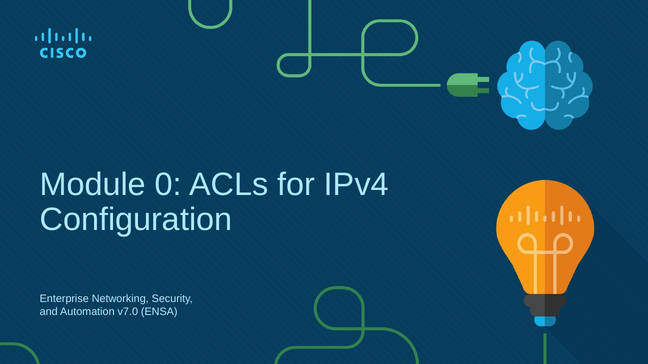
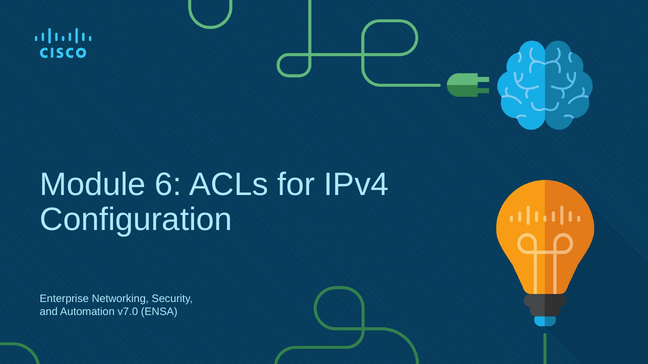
0: 0 -> 6 (168, 185)
